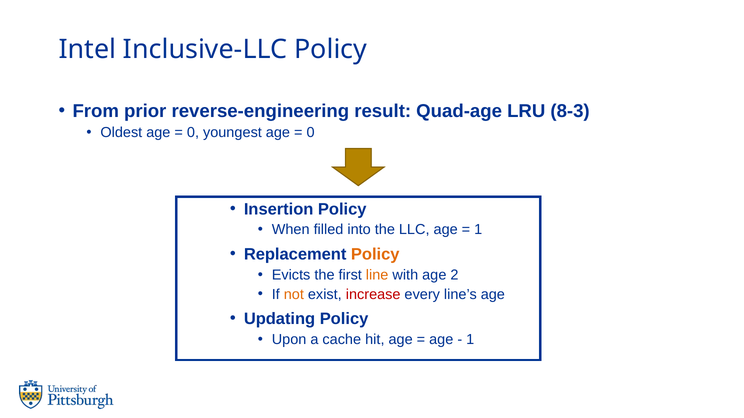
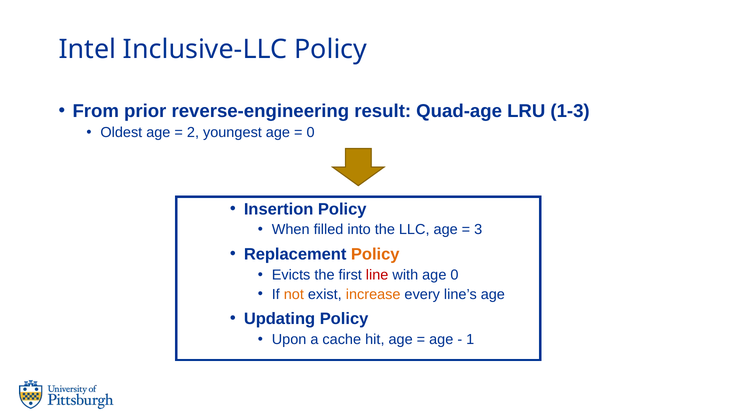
8-3: 8-3 -> 1-3 (570, 111)
0: 0 -> 2 (193, 133)
1: 1 -> 3 (478, 230)
line colour: orange -> red (377, 275)
age 2: 2 -> 0 (454, 275)
increase colour: red -> orange (373, 295)
